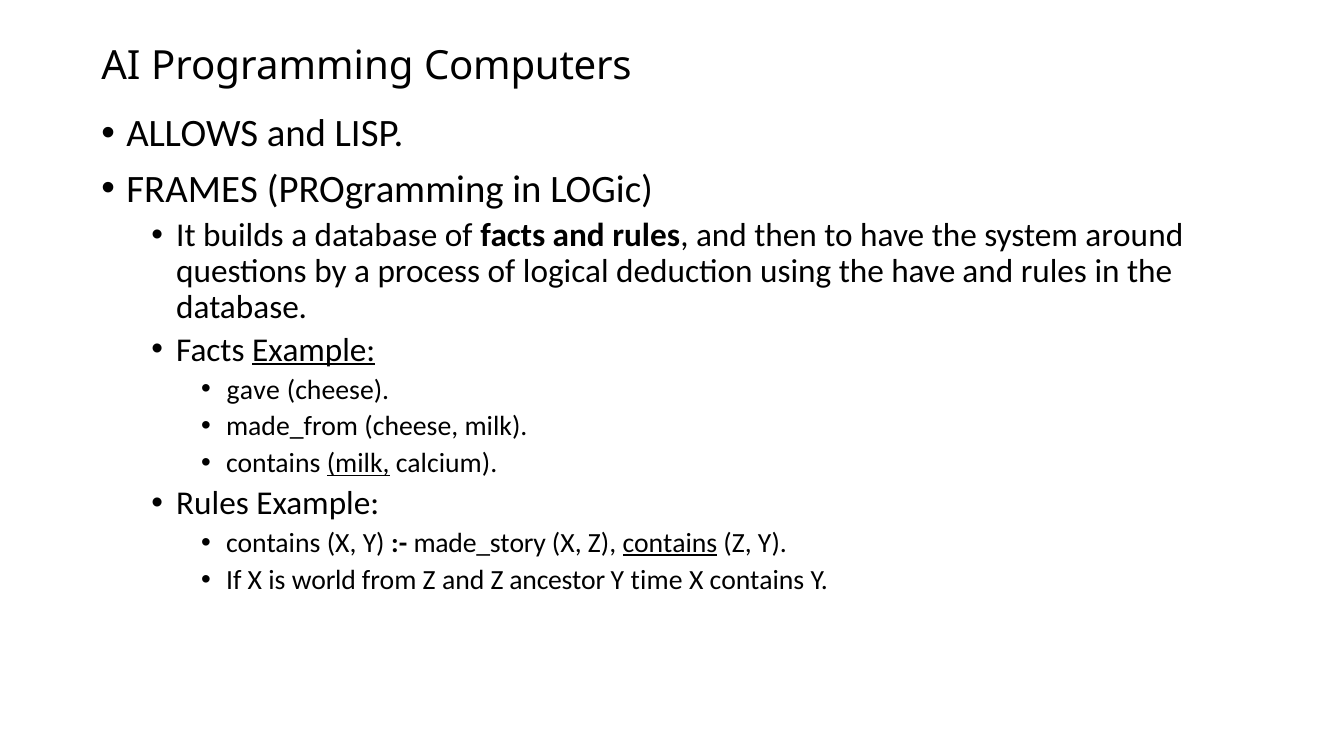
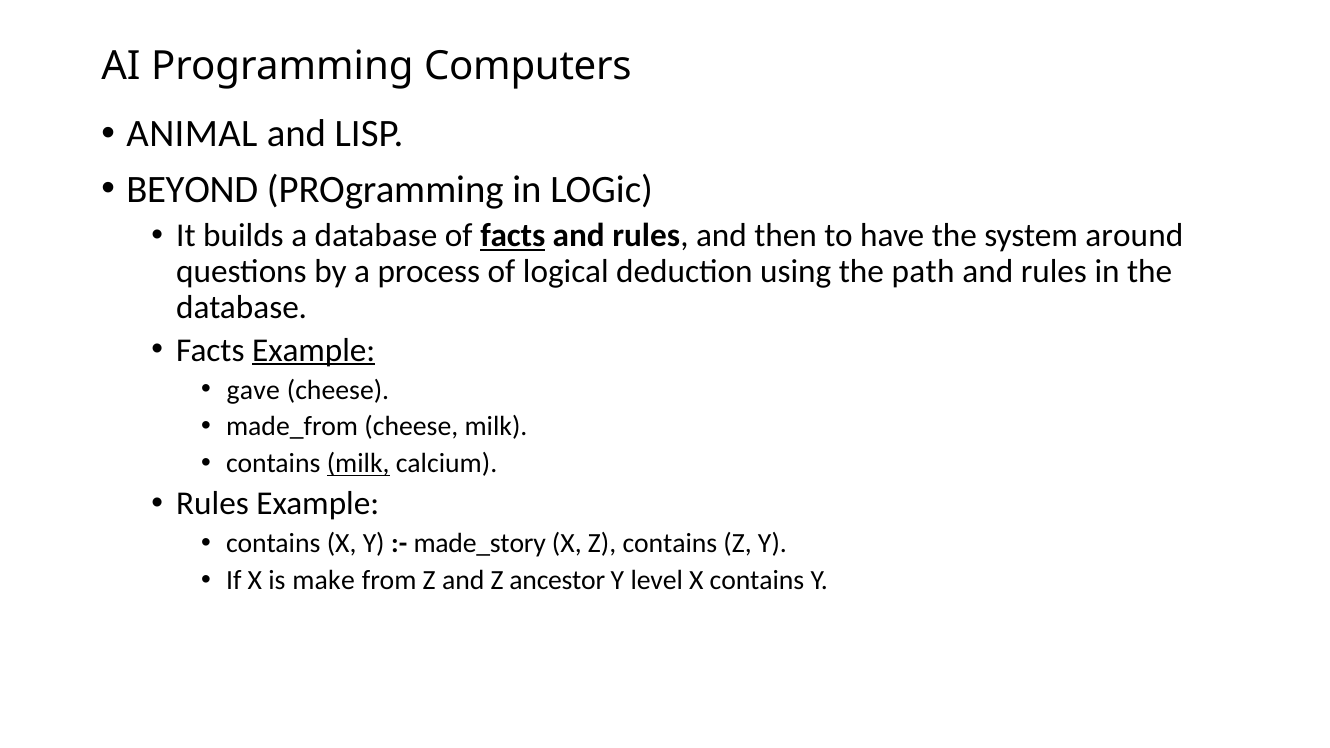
ALLOWS: ALLOWS -> ANIMAL (192, 134)
FRAMES: FRAMES -> BEYOND (192, 190)
facts underline: none -> present (513, 236)
the have: have -> path (923, 272)
contains underline: present -> none (670, 543)
world: world -> make (324, 580)
time: time -> level (657, 580)
